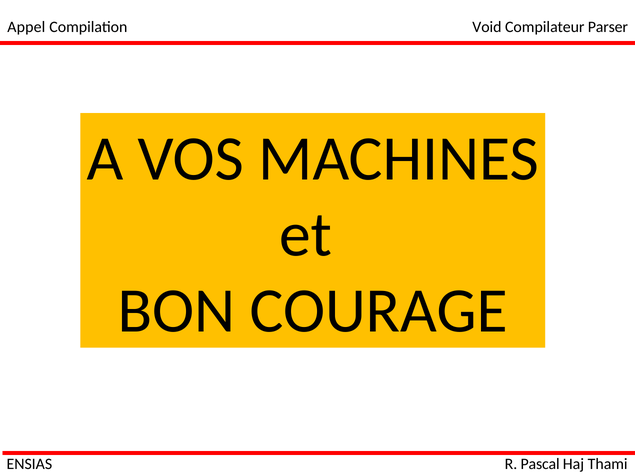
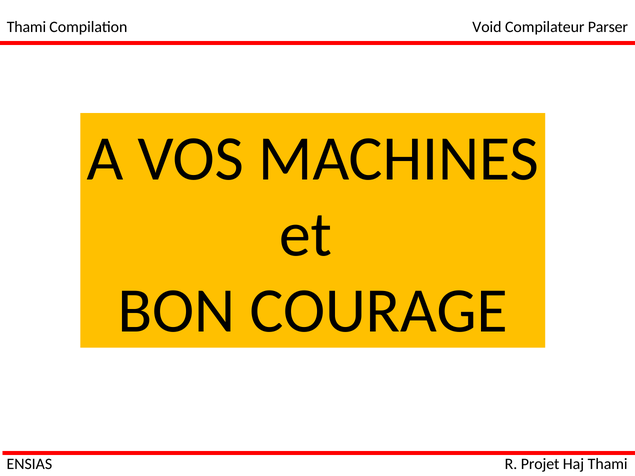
Appel: Appel -> Thami (26, 27)
Pascal: Pascal -> Projet (540, 464)
